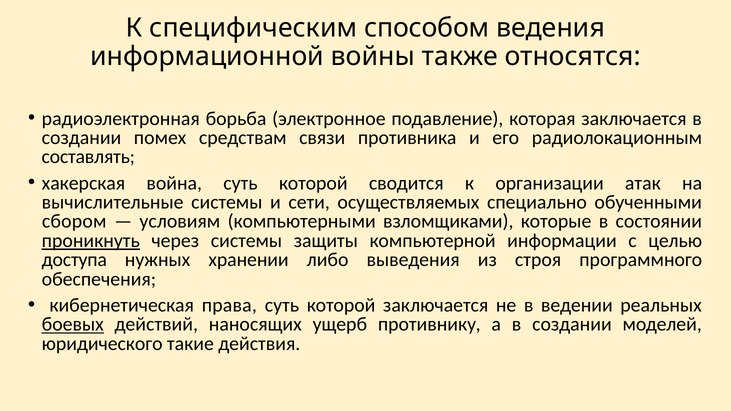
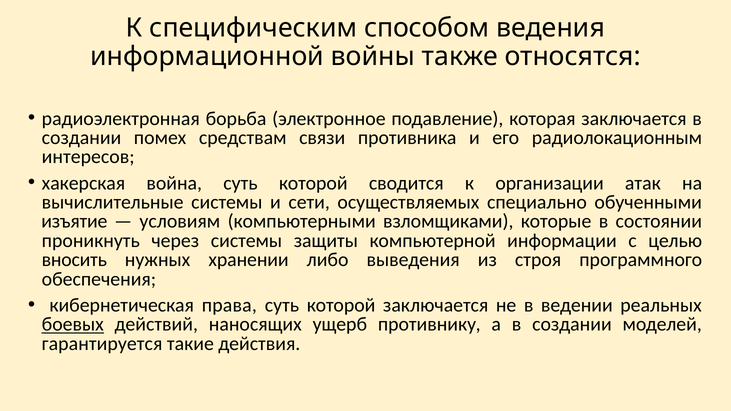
составлять: составлять -> интересов (88, 157)
сбором: сбором -> изъятие (74, 222)
проникнуть underline: present -> none (91, 241)
доступа: доступа -> вносить (74, 260)
юридического: юридического -> гарантируется (102, 344)
